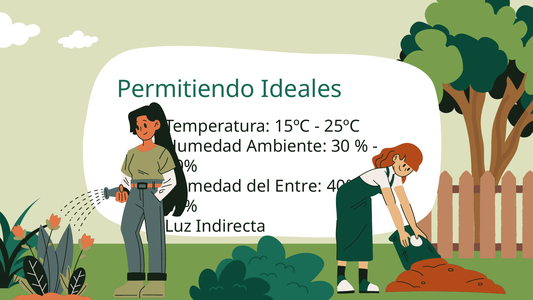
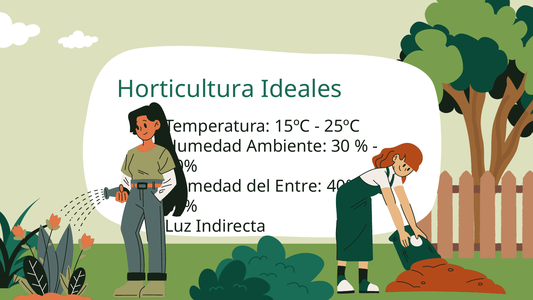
Permitiendo: Permitiendo -> Horticultura (186, 89)
